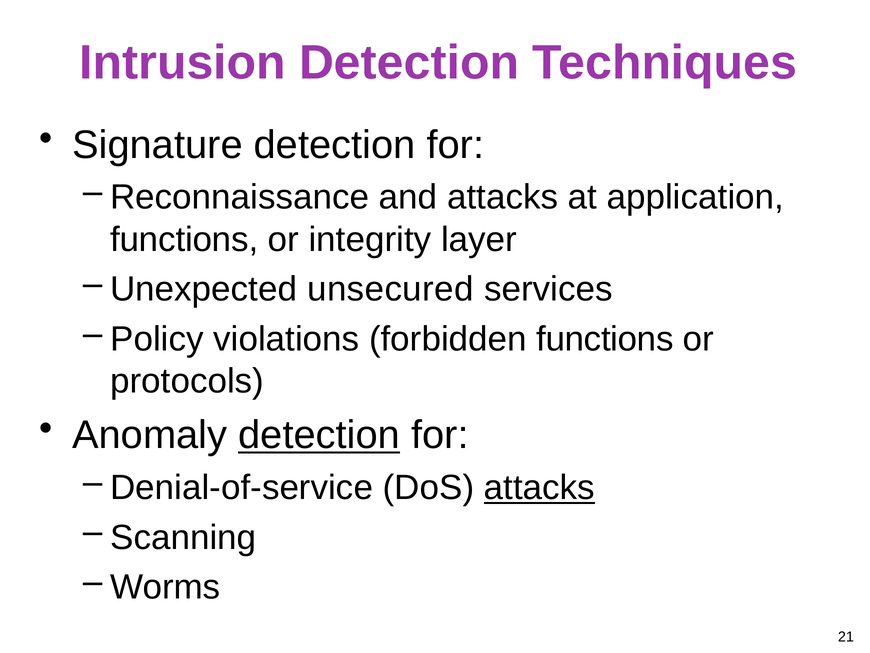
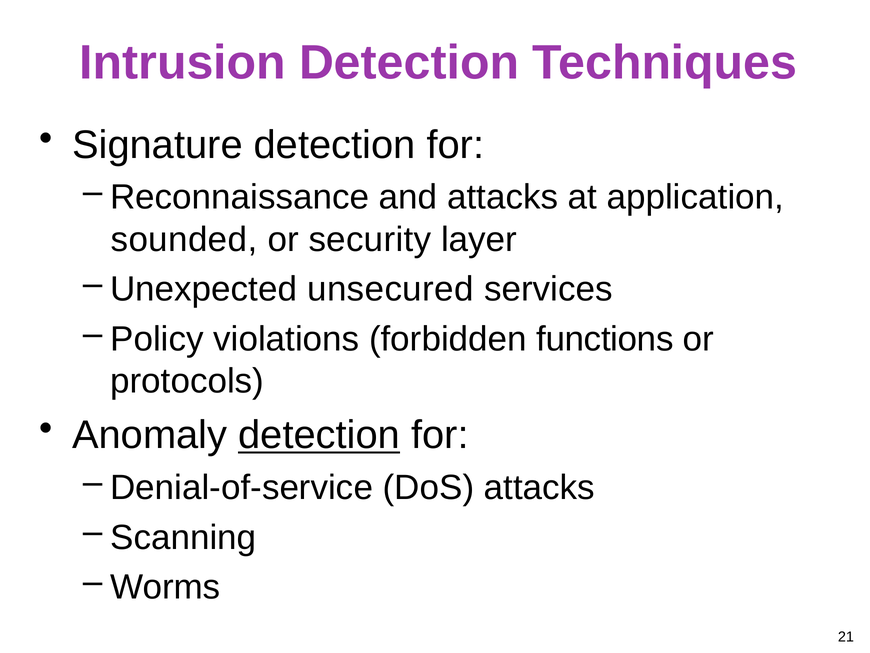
functions: functions -> sounded (184, 239)
integrity: integrity -> security (370, 239)
attacks underline: present -> none (539, 487)
